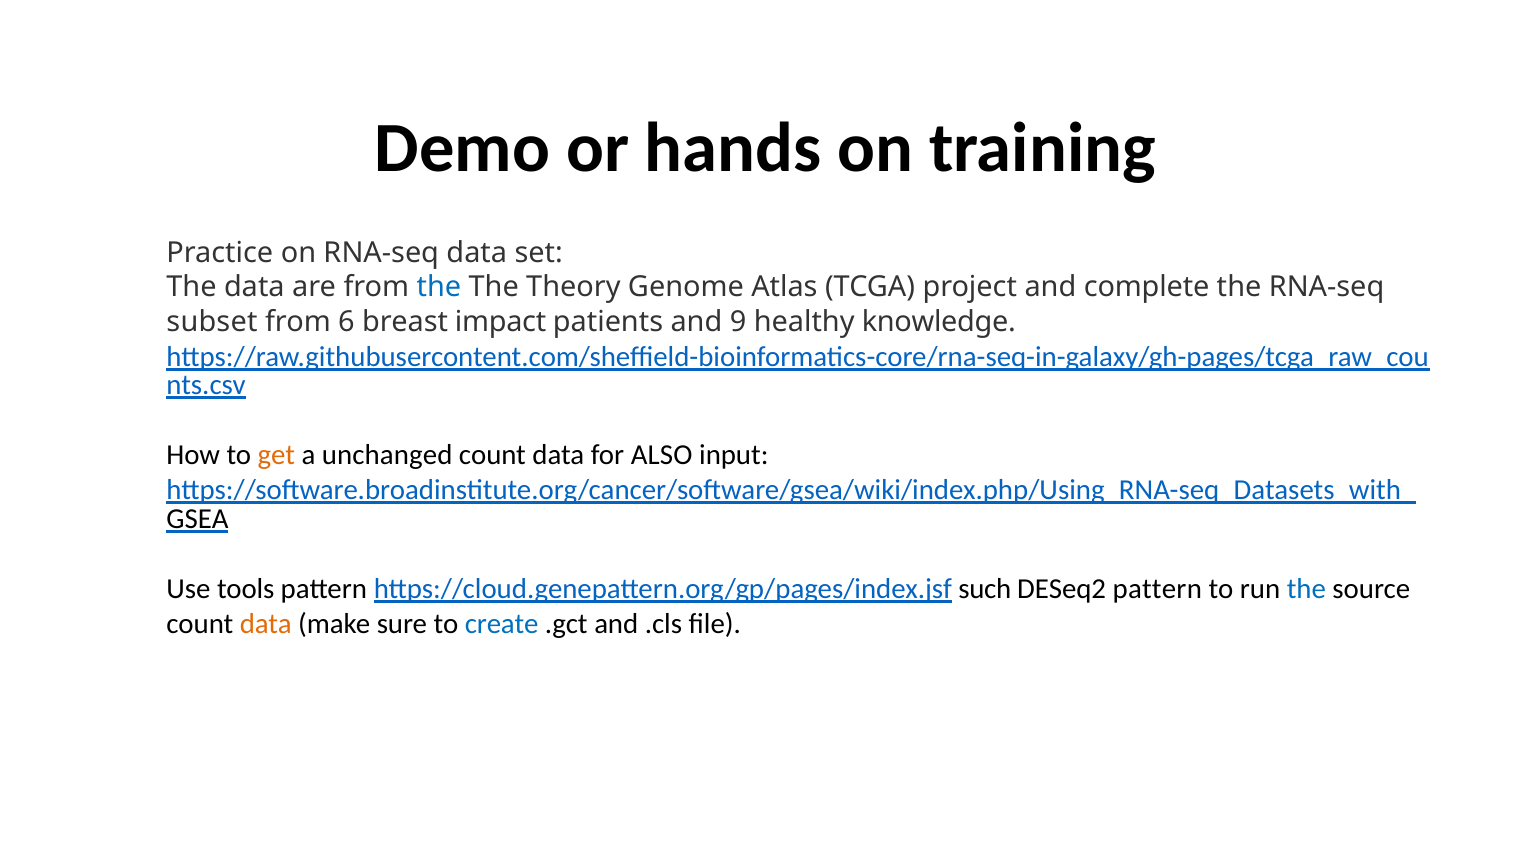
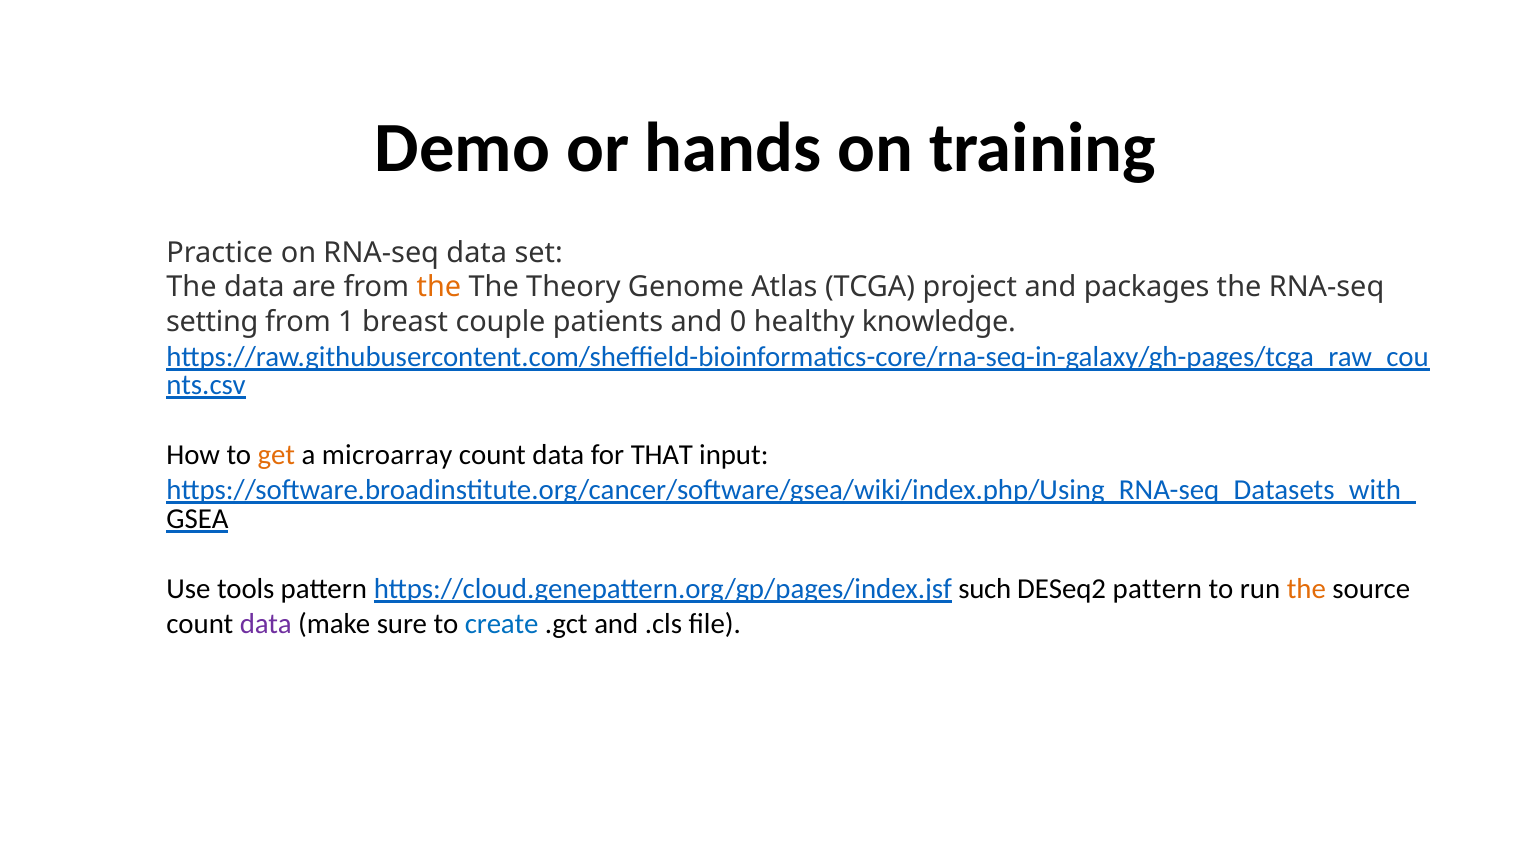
the colour: blue -> orange (439, 287)
complete: complete -> packages (1147, 287)
subset: subset -> setting (212, 322)
6: 6 -> 1 (346, 322)
impact: impact -> couple (501, 322)
9: 9 -> 0 (738, 322)
unchanged: unchanged -> microarray (387, 455)
ALSO: ALSO -> THAT (662, 455)
the colour: blue -> orange (1306, 589)
data colour: orange -> purple (266, 624)
